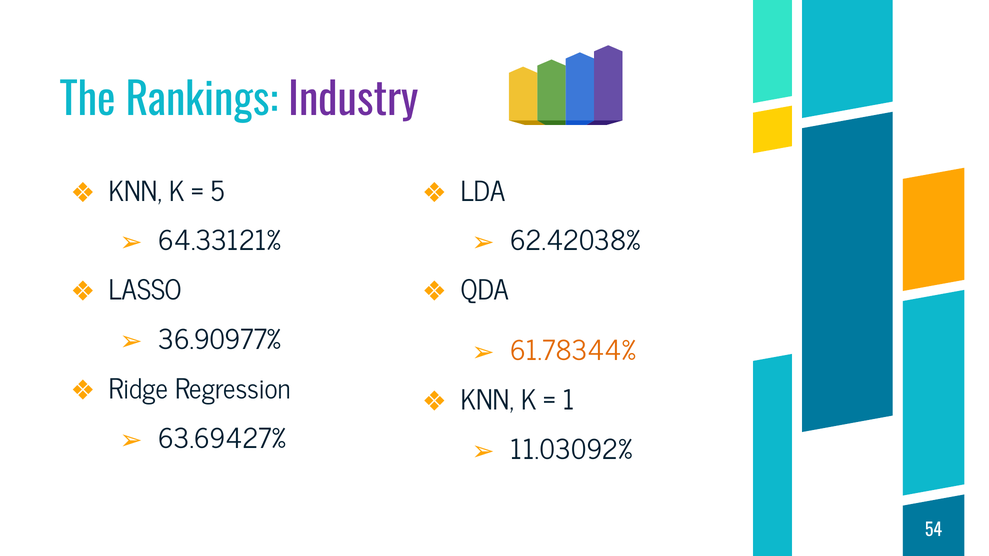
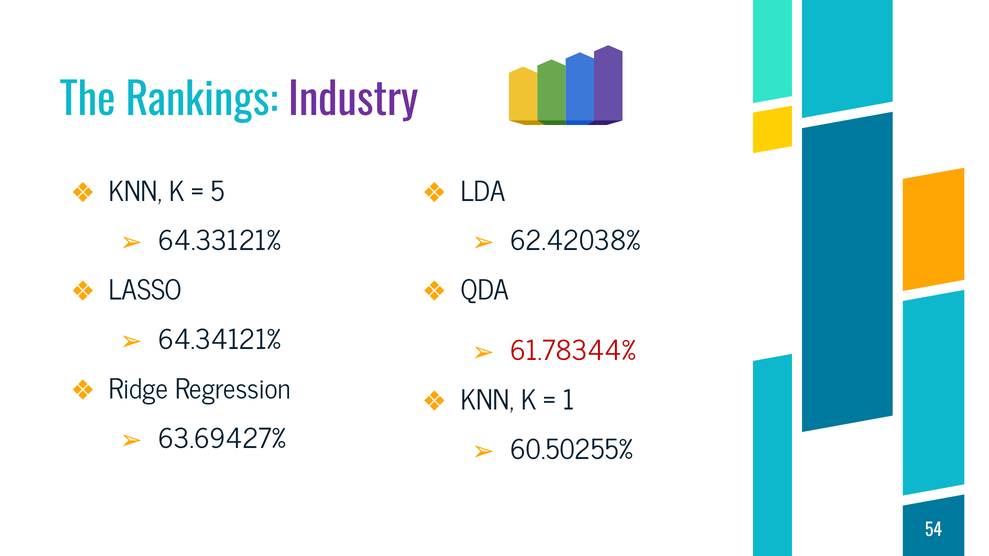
36.90977%: 36.90977% -> 64.34121% (220, 340)
61.78344% colour: orange -> red (573, 351)
11.03092%: 11.03092% -> 60.50255% (572, 450)
